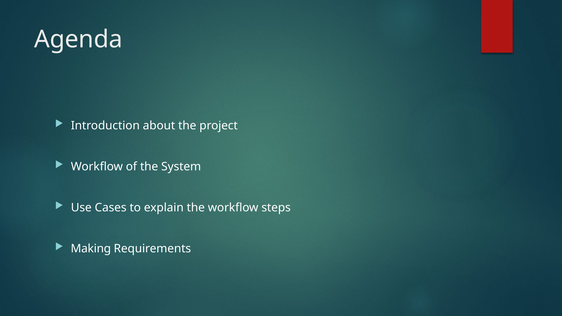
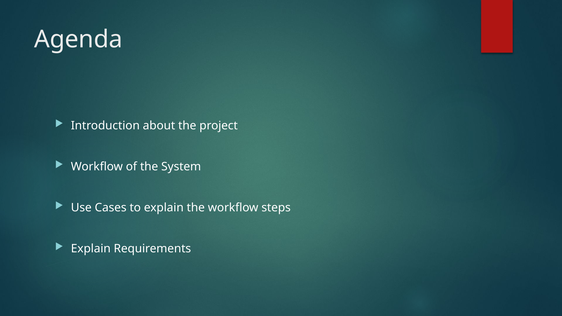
Making: Making -> Explain (91, 249)
